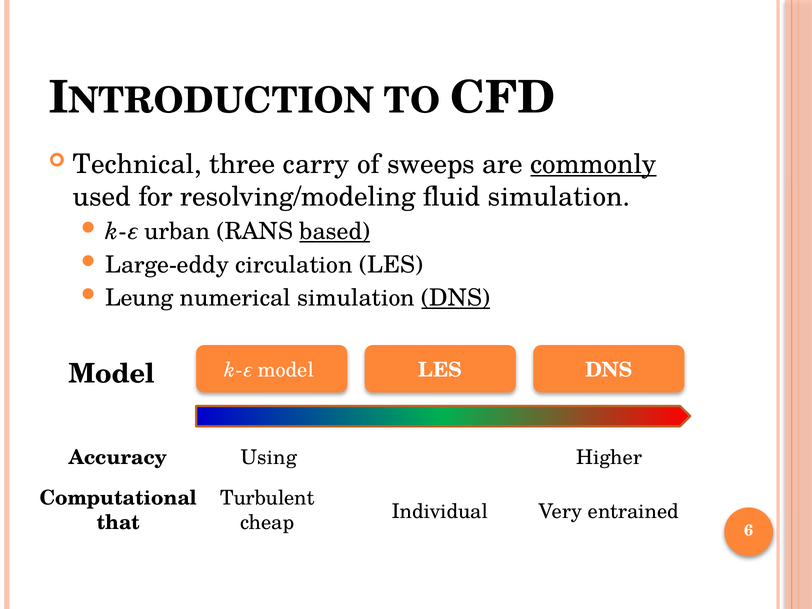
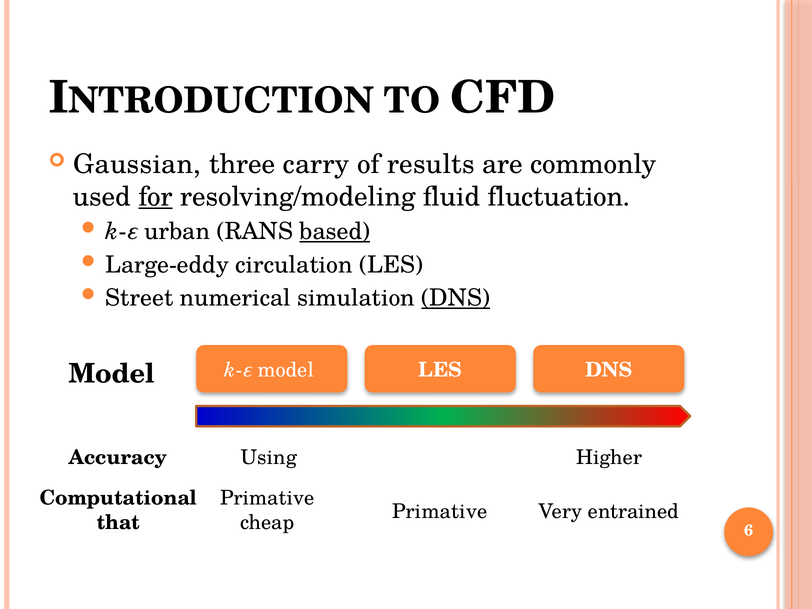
Technical: Technical -> Gaussian (137, 164)
sweeps: sweeps -> results (431, 164)
commonly underline: present -> none (593, 164)
for underline: none -> present (156, 197)
fluid simulation: simulation -> fluctuation (559, 197)
Leung: Leung -> Street (139, 298)
Turbulent: Turbulent -> Primative (267, 498)
Individual: Individual -> Primative (440, 512)
